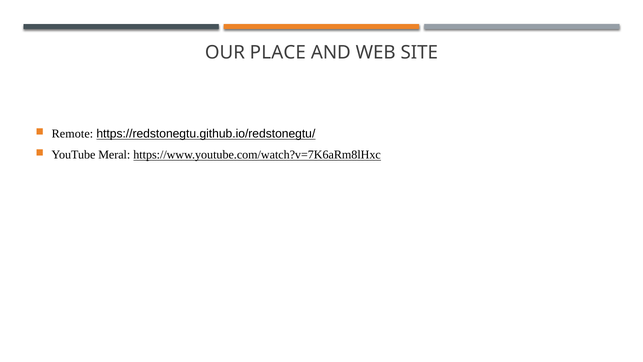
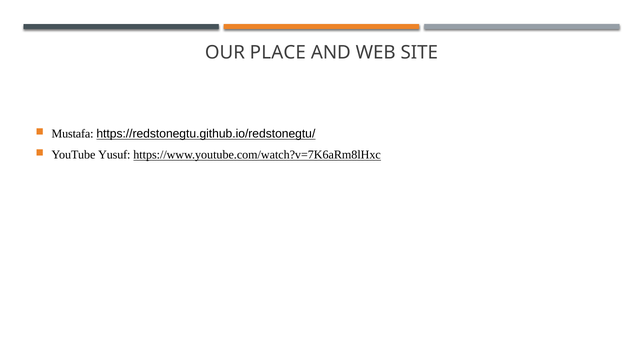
Remote: Remote -> Mustafa (73, 134)
Meral: Meral -> Yusuf (114, 155)
